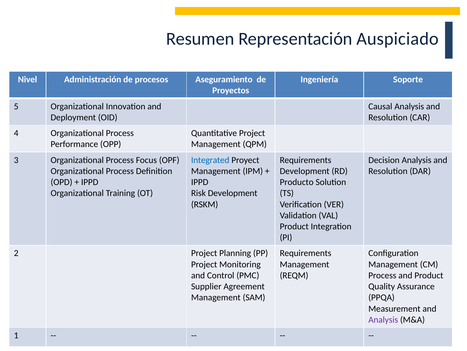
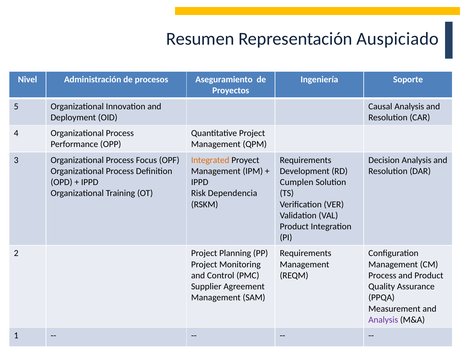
Integrated colour: blue -> orange (210, 160)
Producto: Producto -> Cumplen (297, 182)
Risk Development: Development -> Dependencia (233, 193)
